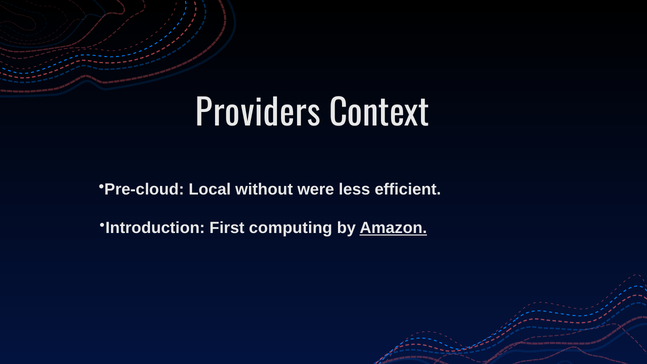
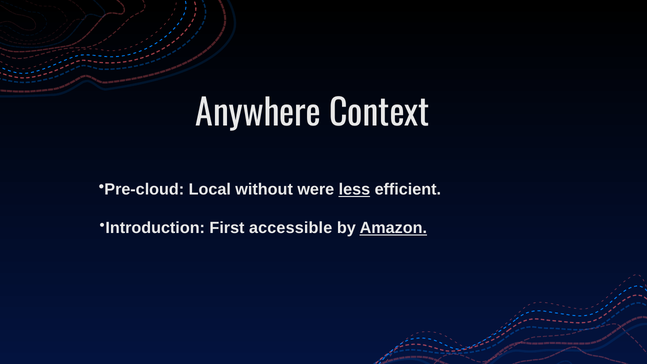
Providers: Providers -> Anywhere (258, 114)
less underline: none -> present (354, 189)
computing: computing -> accessible (291, 228)
